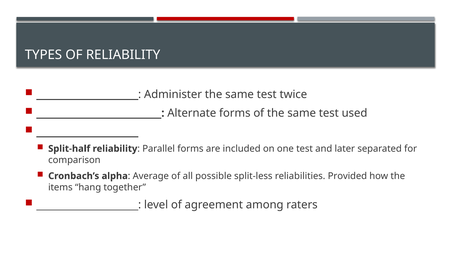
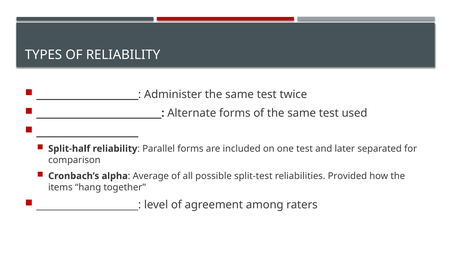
split-less: split-less -> split-test (253, 176)
